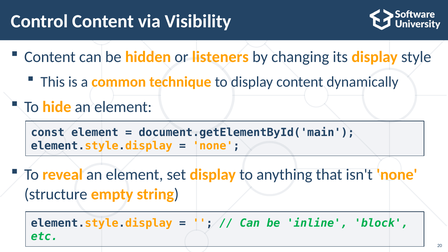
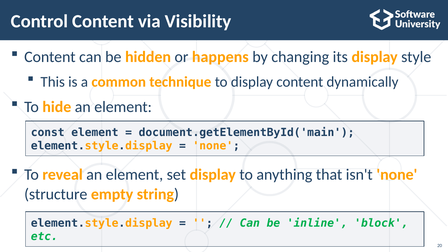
listeners: listeners -> happens (220, 57)
